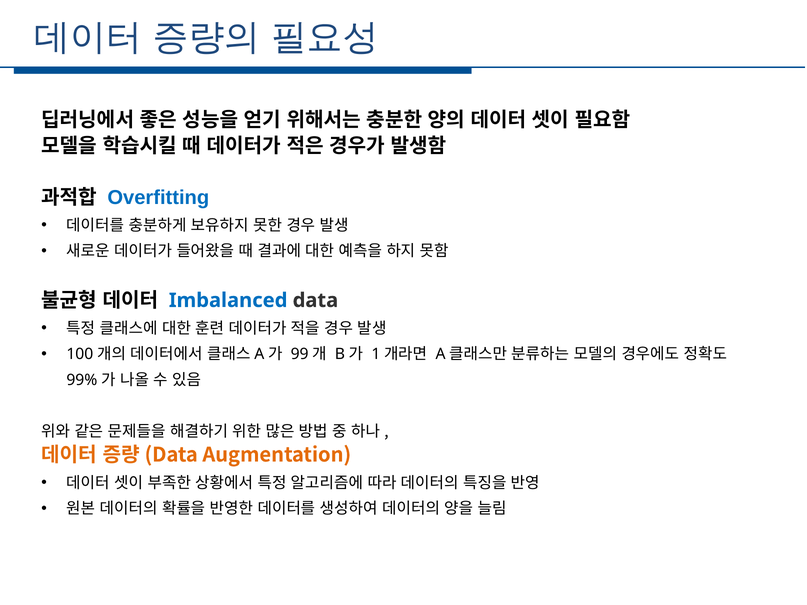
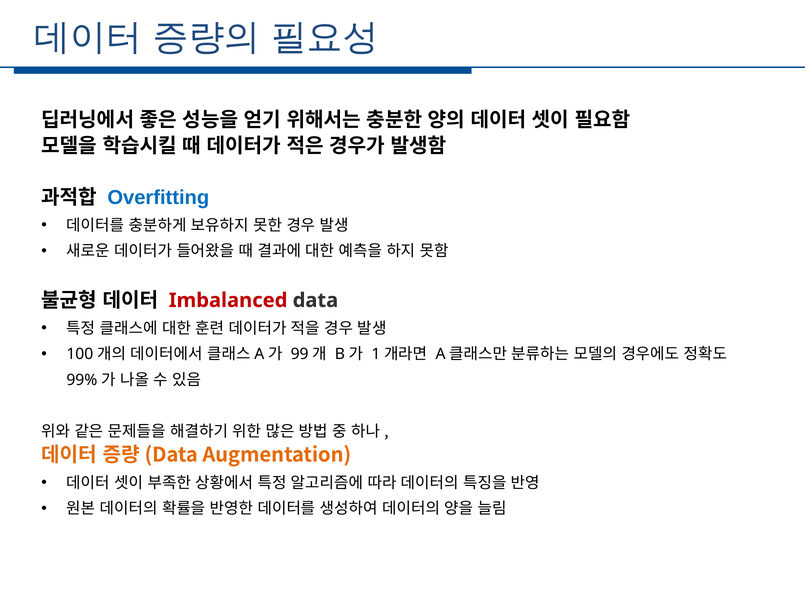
Imbalanced colour: blue -> red (228, 301)
